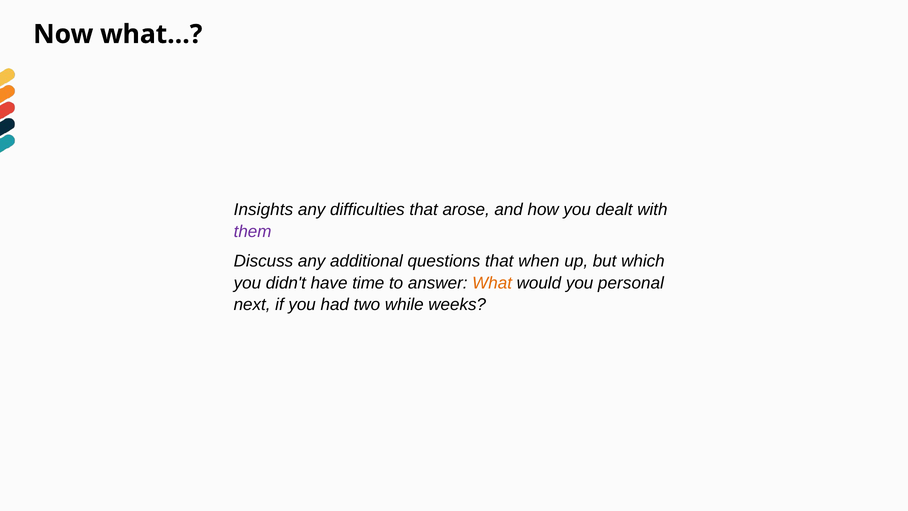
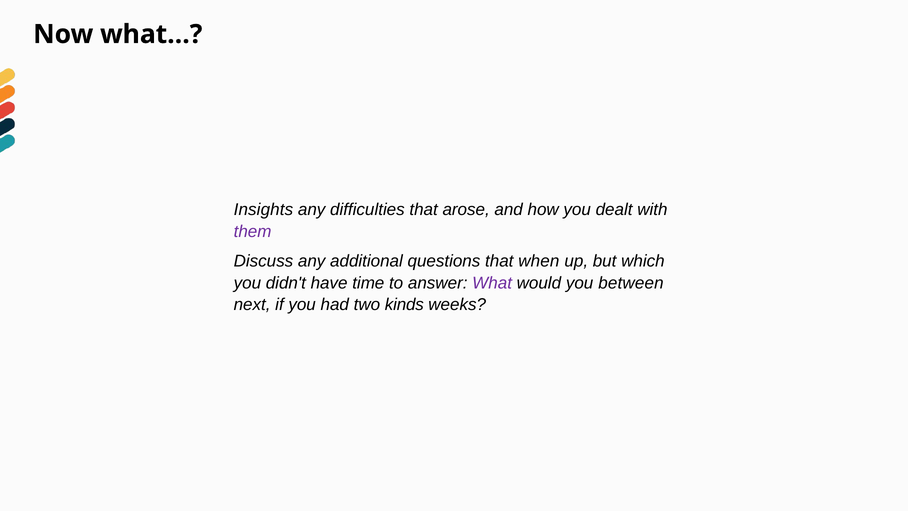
What colour: orange -> purple (492, 283)
personal: personal -> between (631, 283)
while: while -> kinds (404, 305)
